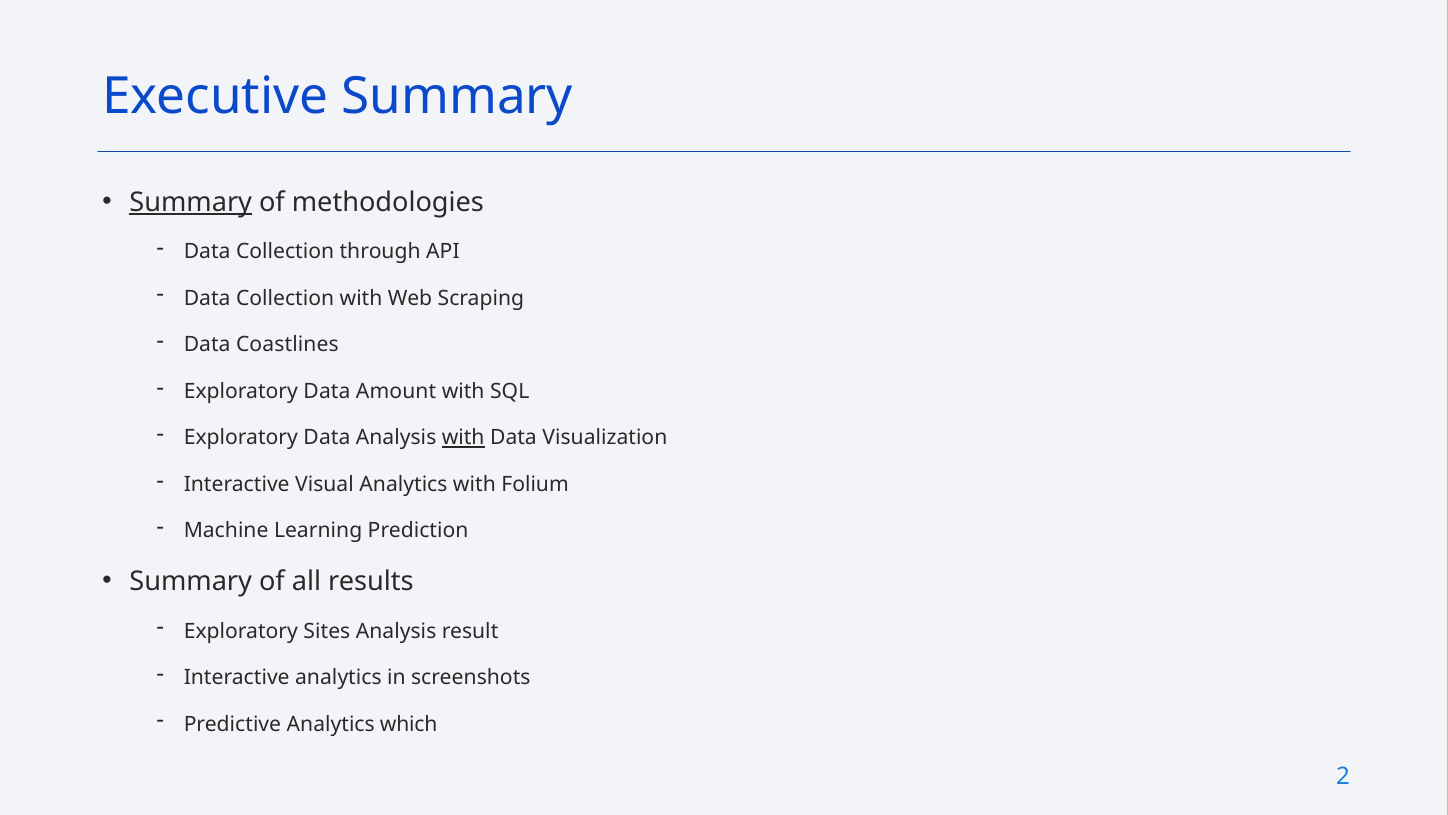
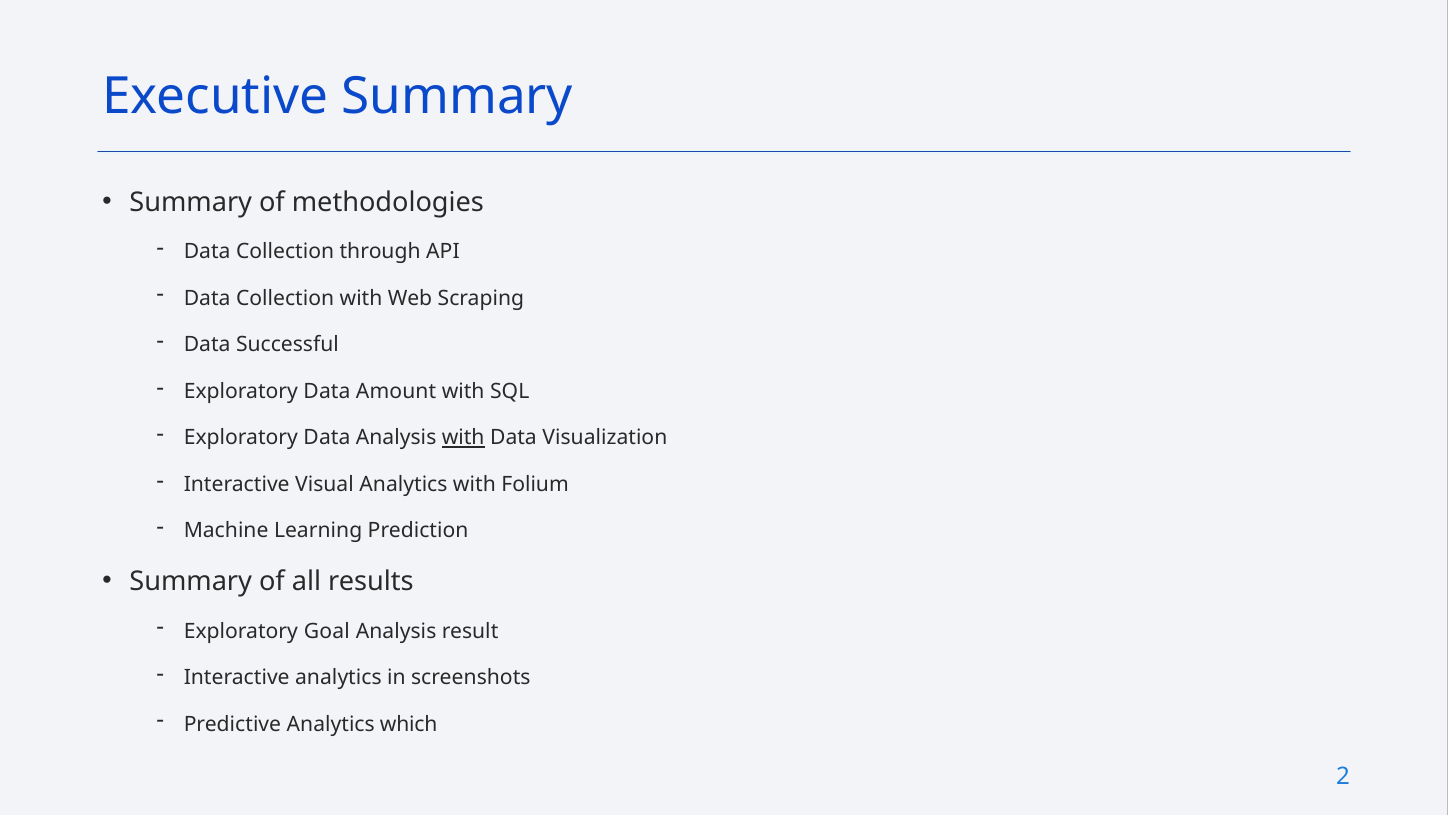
Summary underline: present -> none (191, 202)
Coastlines: Coastlines -> Successful (287, 345)
Sites: Sites -> Goal (327, 631)
